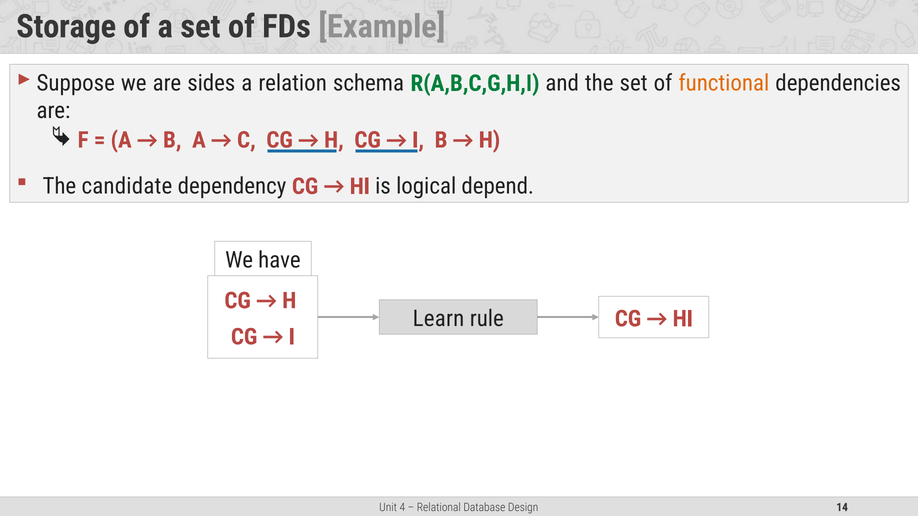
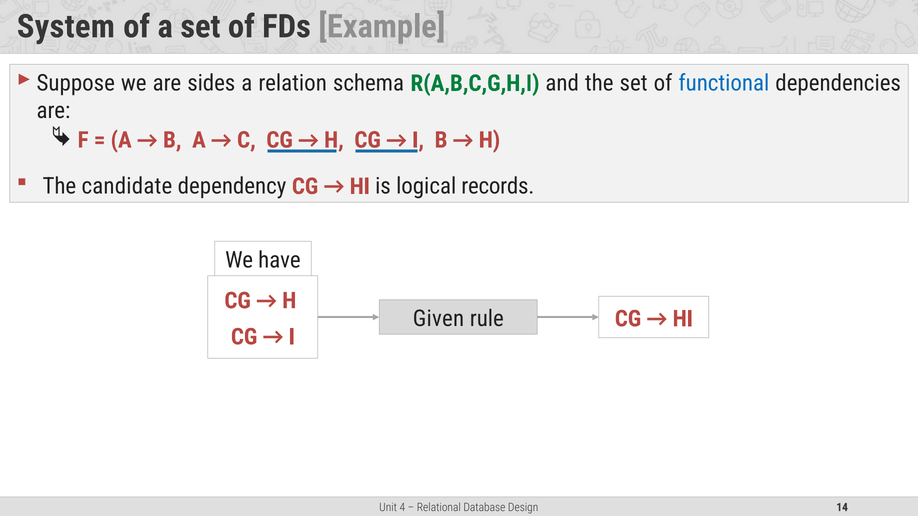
Storage: Storage -> System (66, 27)
functional colour: orange -> blue (724, 83)
depend: depend -> records (498, 187)
Learn: Learn -> Given (439, 319)
